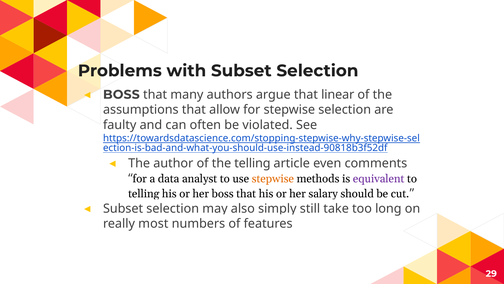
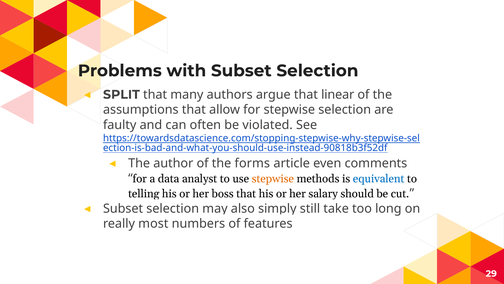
BOSS: BOSS -> SPLIT (121, 94)
the telling: telling -> forms (252, 163)
equivalent colour: purple -> blue (379, 179)
